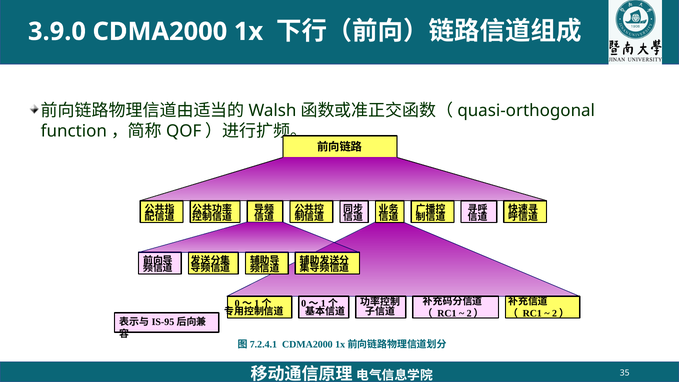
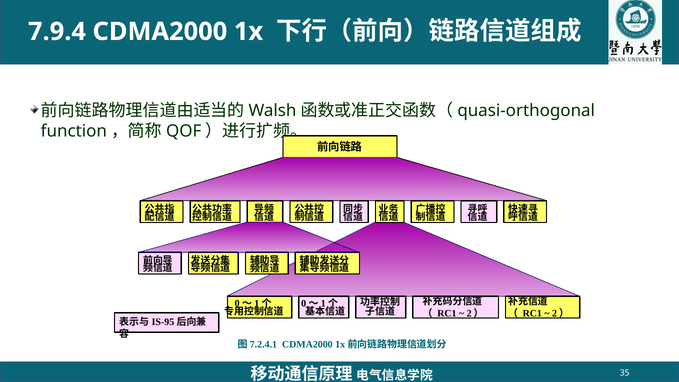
3.9.0: 3.9.0 -> 7.9.4 (57, 32)
